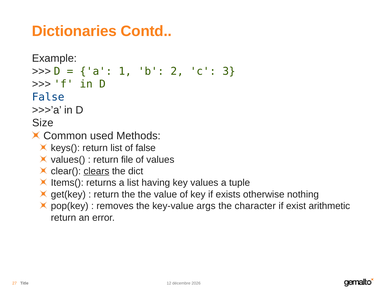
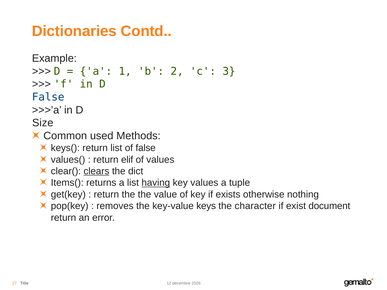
file: file -> elif (127, 160)
having underline: none -> present (156, 183)
args: args -> keys (206, 206)
arithmetic: arithmetic -> document (329, 206)
